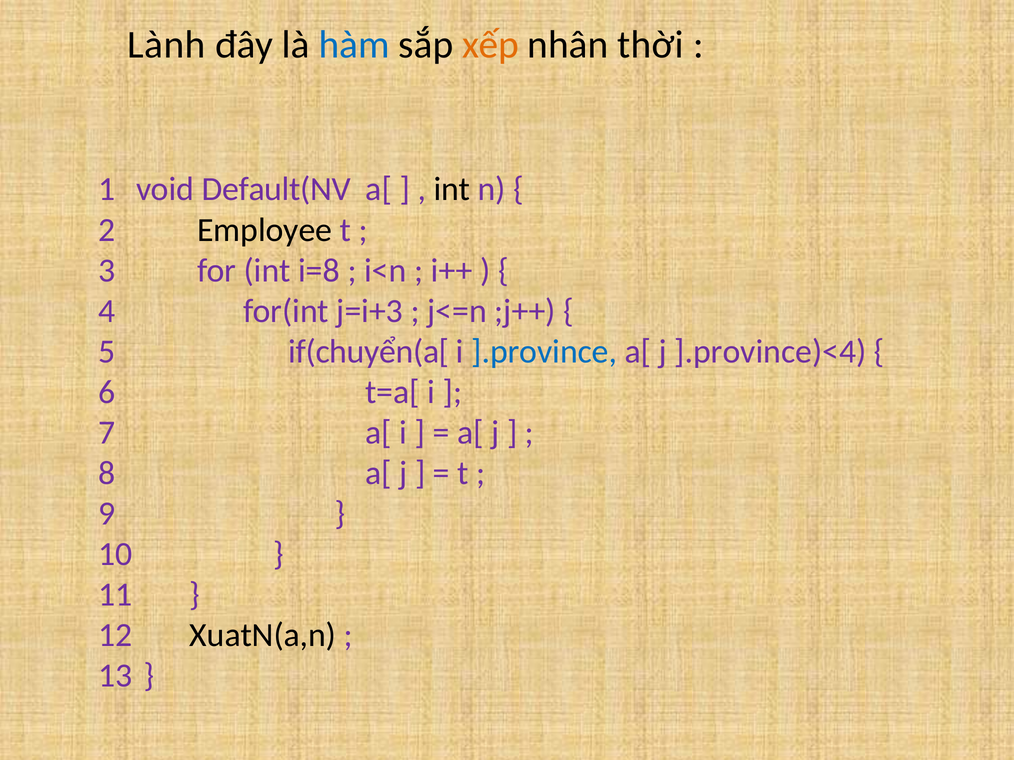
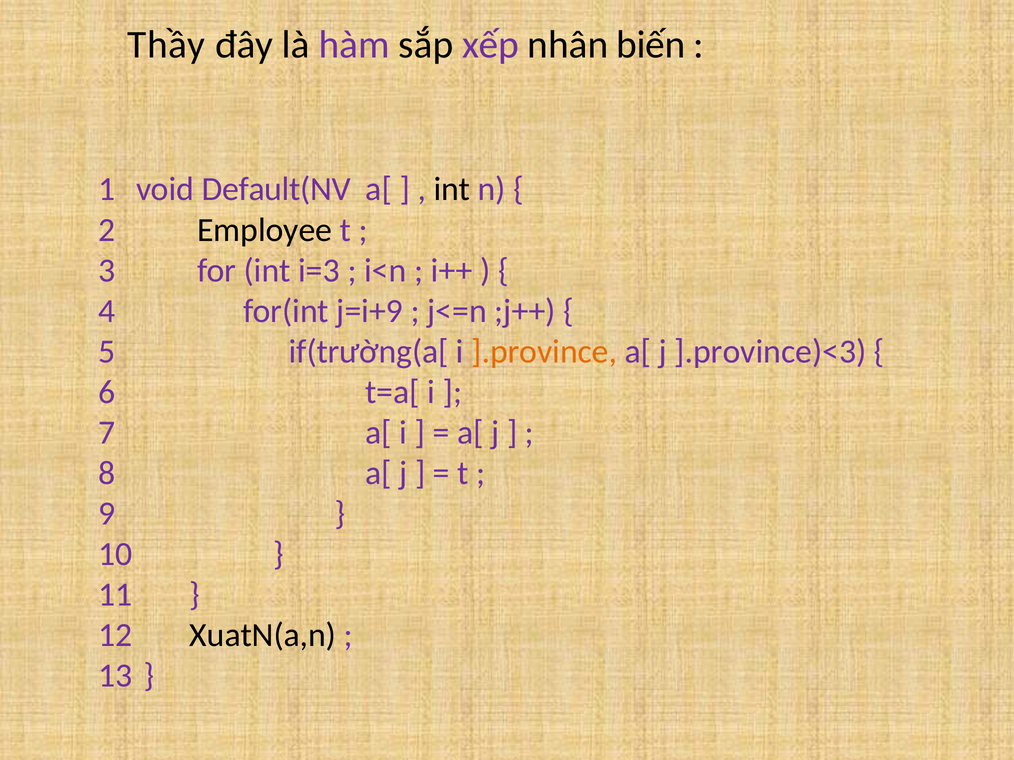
Lành: Lành -> Thầy (166, 45)
hàm colour: blue -> purple (354, 45)
xếp colour: orange -> purple (490, 45)
thời: thời -> biến (651, 45)
i=8: i=8 -> i=3 (319, 271)
j=i+3: j=i+3 -> j=i+9 (370, 311)
if(chuyển(a[: if(chuyển(a[ -> if(trường(a[ (369, 352)
].province colour: blue -> orange (544, 352)
].province)<4: ].province)<4 -> ].province)<3 (770, 352)
